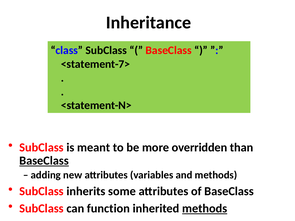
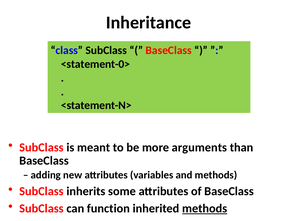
<statement-7>: <statement-7> -> <statement-0> (95, 64)
overridden: overridden -> arguments (199, 148)
BaseClass underline: present -> none (44, 161)
